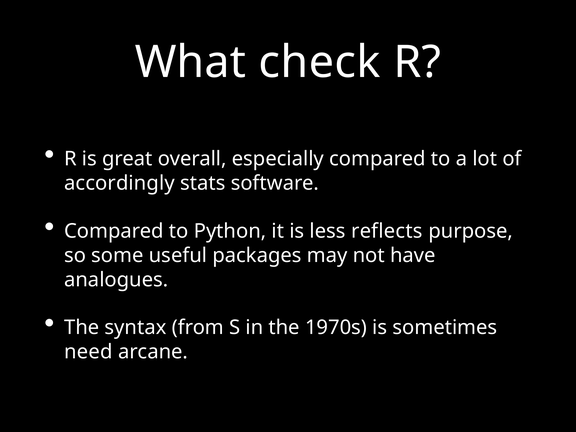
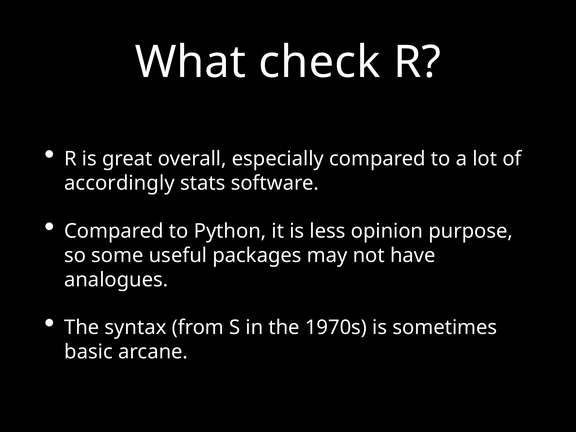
reflects: reflects -> opinion (387, 231)
need: need -> basic (89, 352)
